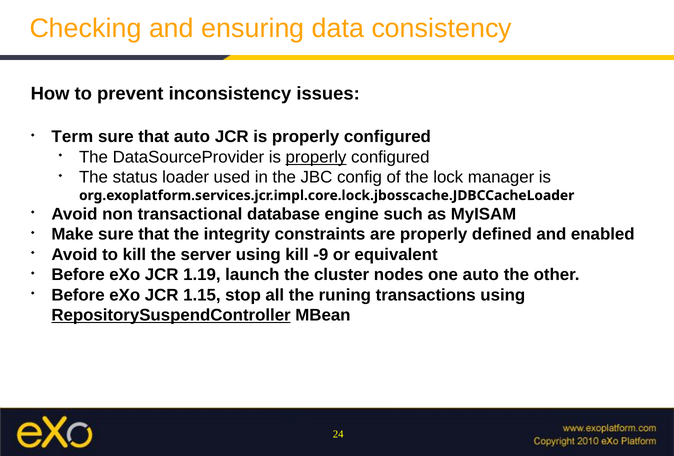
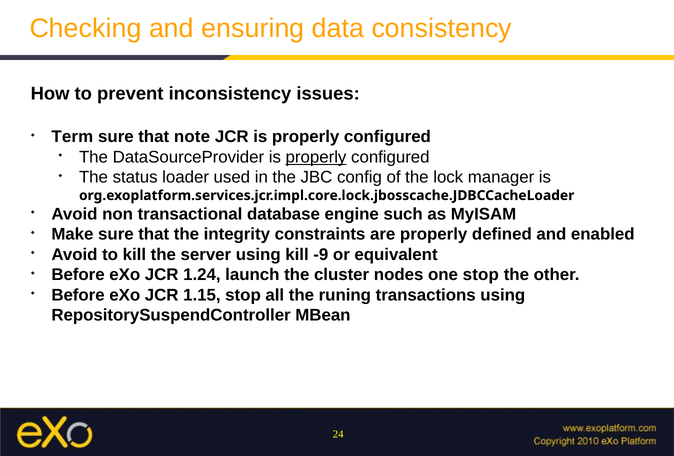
that auto: auto -> note (192, 137)
1.19: 1.19 -> 1.24 (202, 275)
one auto: auto -> stop (481, 275)
RepositorySuspendController underline: present -> none (171, 316)
